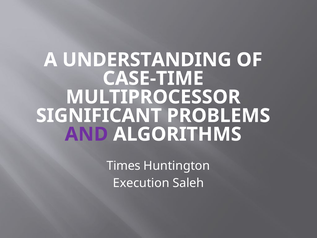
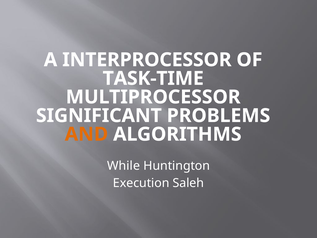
UNDERSTANDING: UNDERSTANDING -> INTERPROCESSOR (147, 60)
CASE-TIME: CASE-TIME -> TASK-TIME (153, 78)
AND colour: purple -> orange (86, 134)
Times: Times -> While (124, 166)
